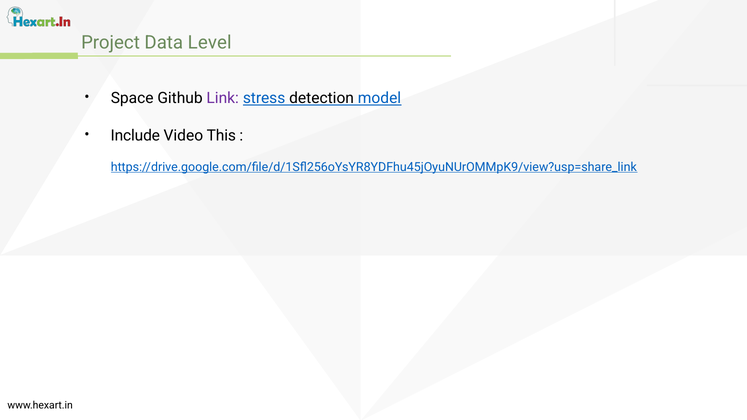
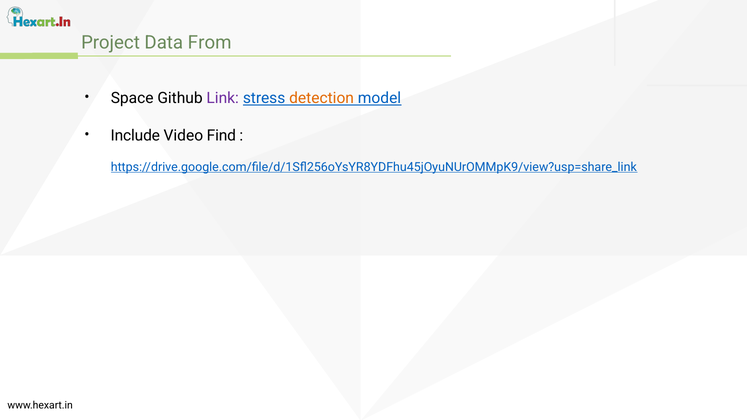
Level: Level -> From (210, 43)
detection colour: black -> orange (322, 98)
This: This -> Find (221, 136)
